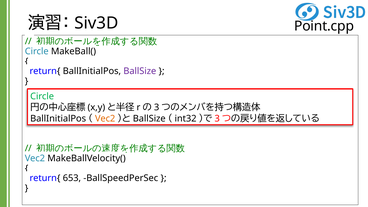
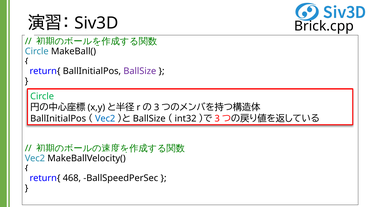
Point.cpp: Point.cpp -> Brick.cpp (324, 26)
Vec2 colour: orange -> blue (105, 118)
653: 653 -> 468 (72, 178)
